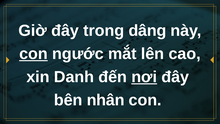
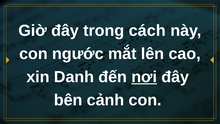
dâng: dâng -> cách (147, 31)
con underline: present -> none (33, 54)
nhân: nhân -> cảnh (106, 100)
